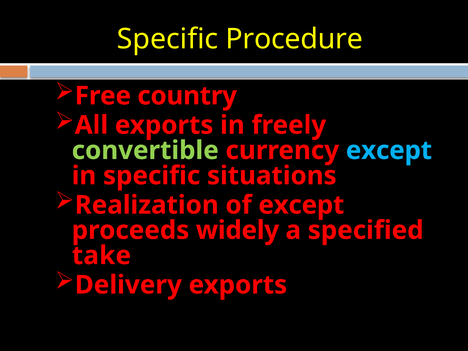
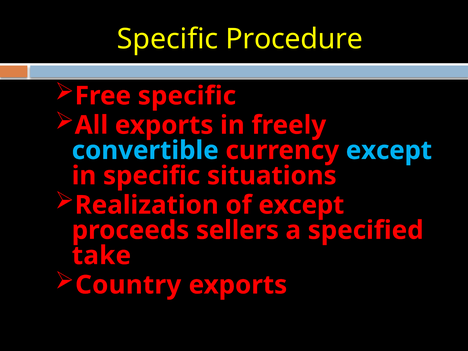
Free country: country -> specific (187, 96)
convertible colour: light green -> light blue (145, 150)
widely: widely -> sellers (237, 230)
Delivery: Delivery -> Country (128, 285)
